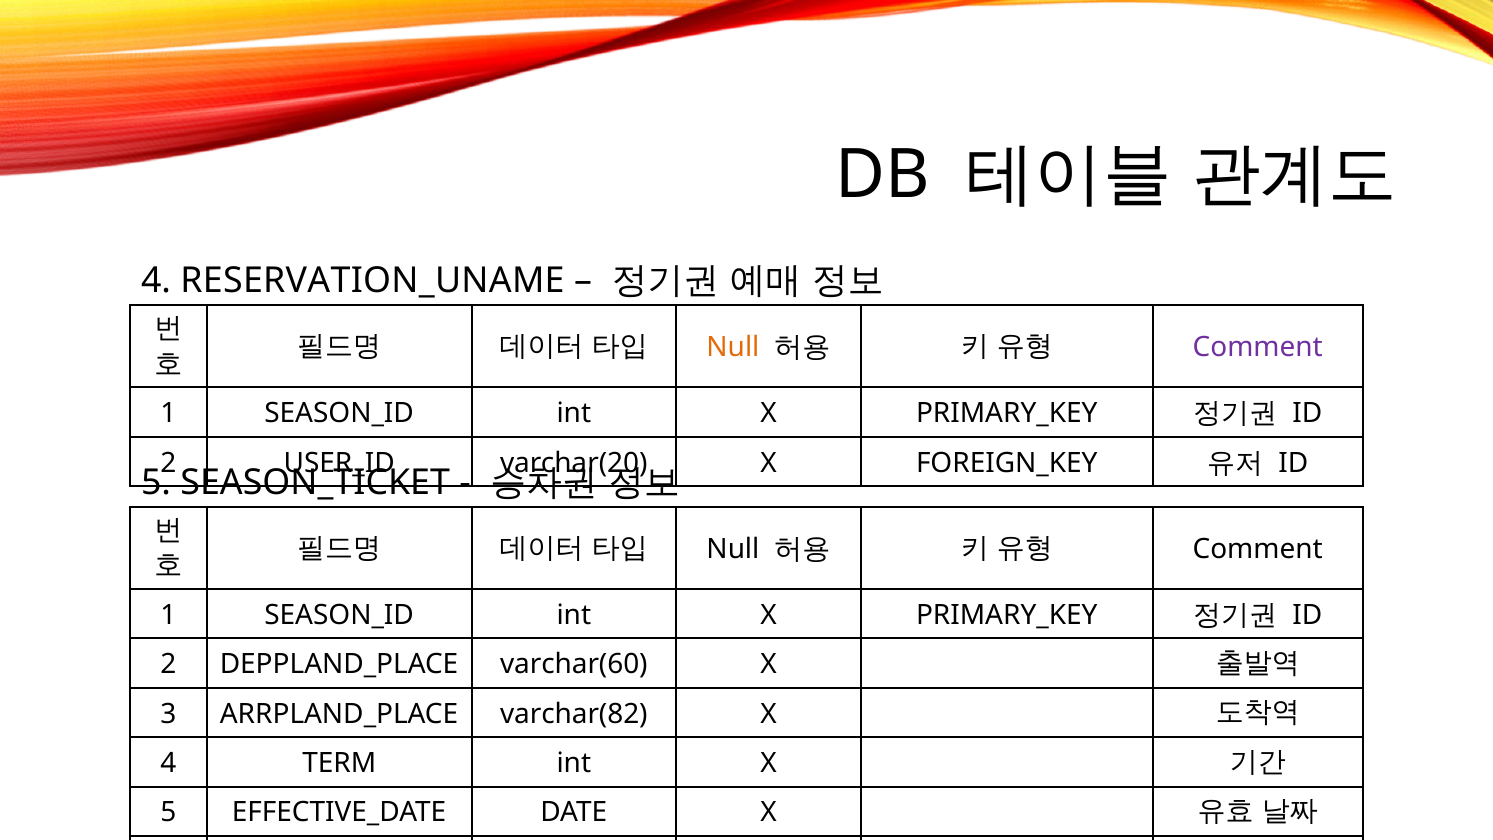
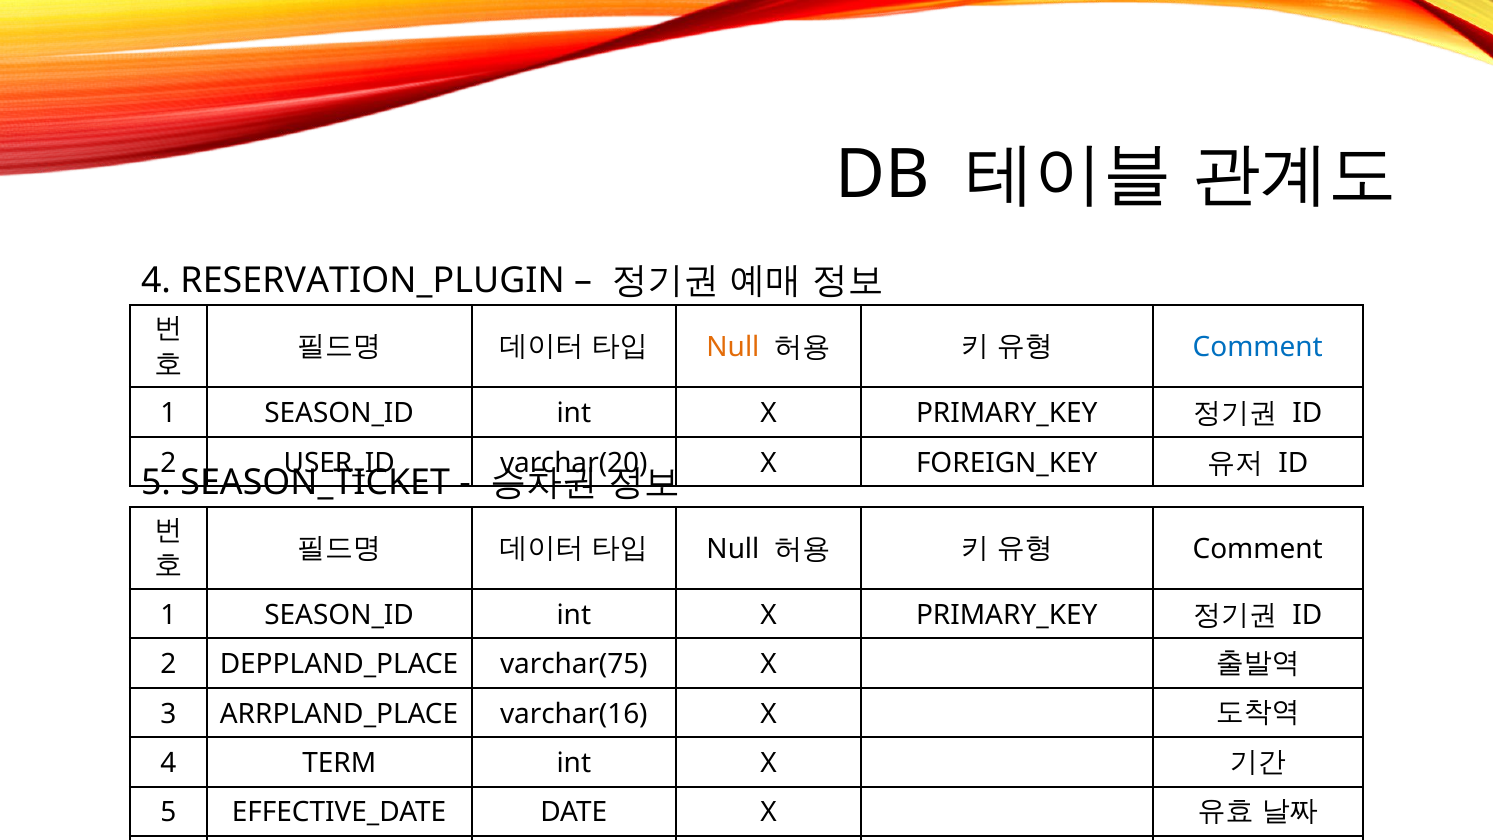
RESERVATION_UNAME: RESERVATION_UNAME -> RESERVATION_PLUGIN (373, 281)
Comment colour: purple -> blue (1258, 348)
varchar(60: varchar(60 -> varchar(75 (574, 665)
varchar(82: varchar(82 -> varchar(16 (574, 714)
